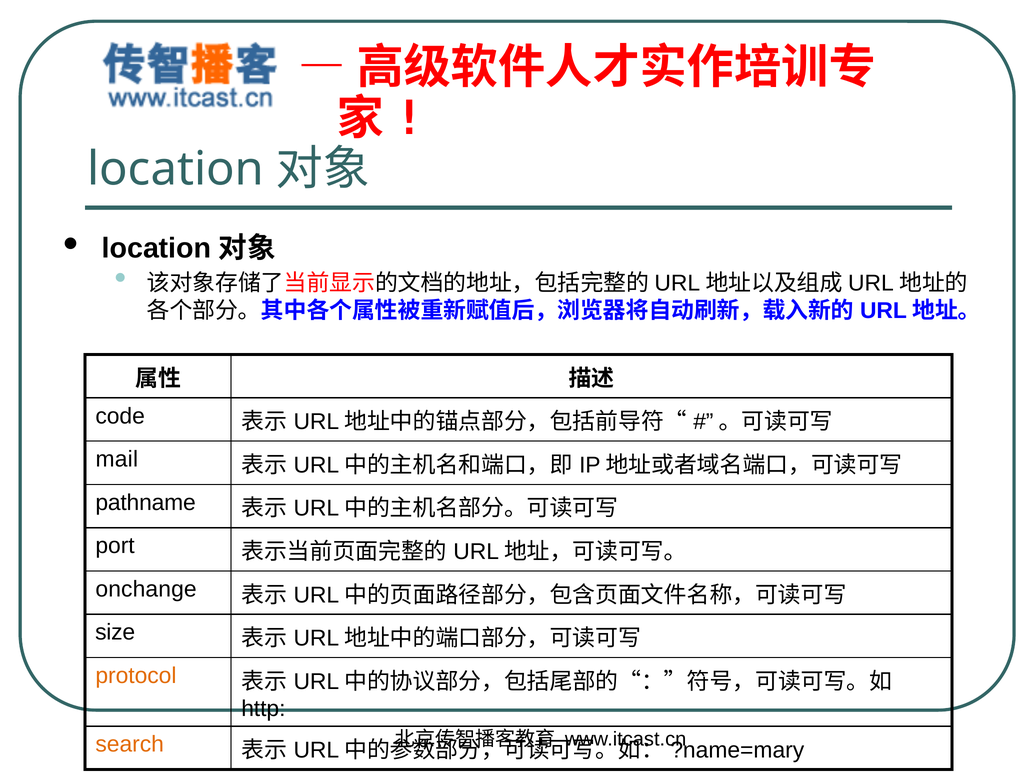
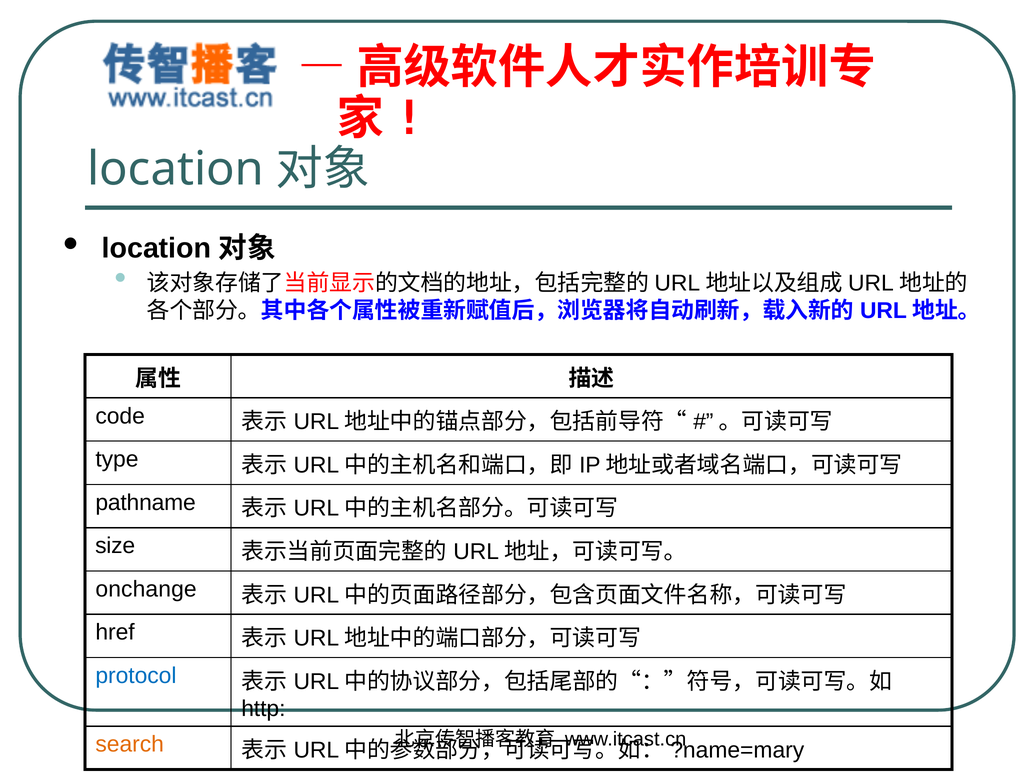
mail: mail -> type (117, 460)
port: port -> size (115, 546)
size: size -> href (115, 633)
protocol colour: orange -> blue (136, 676)
